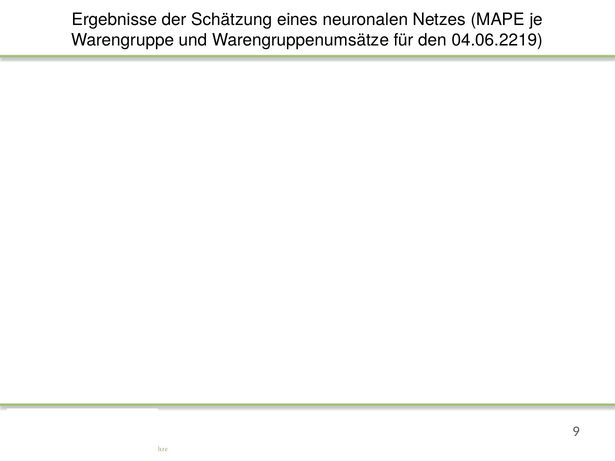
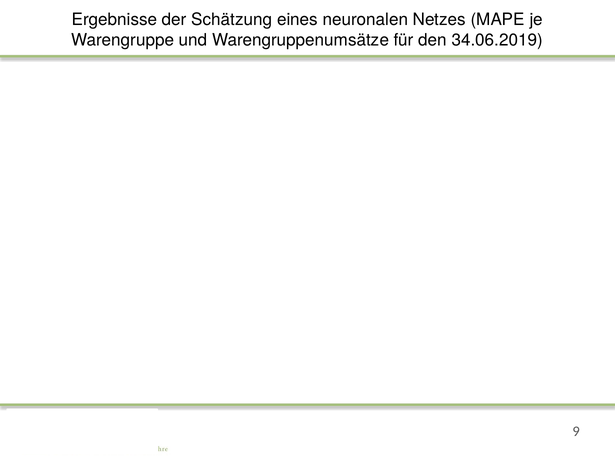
04.06.2219: 04.06.2219 -> 34.06.2019 (497, 40)
